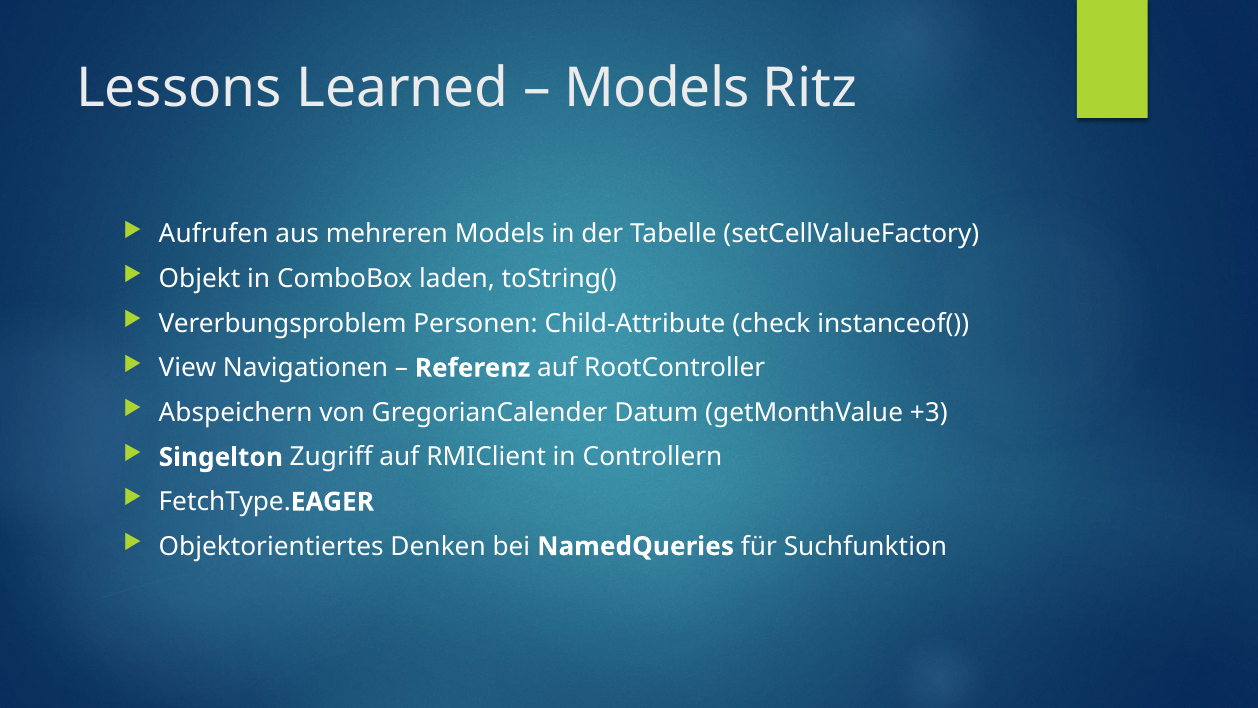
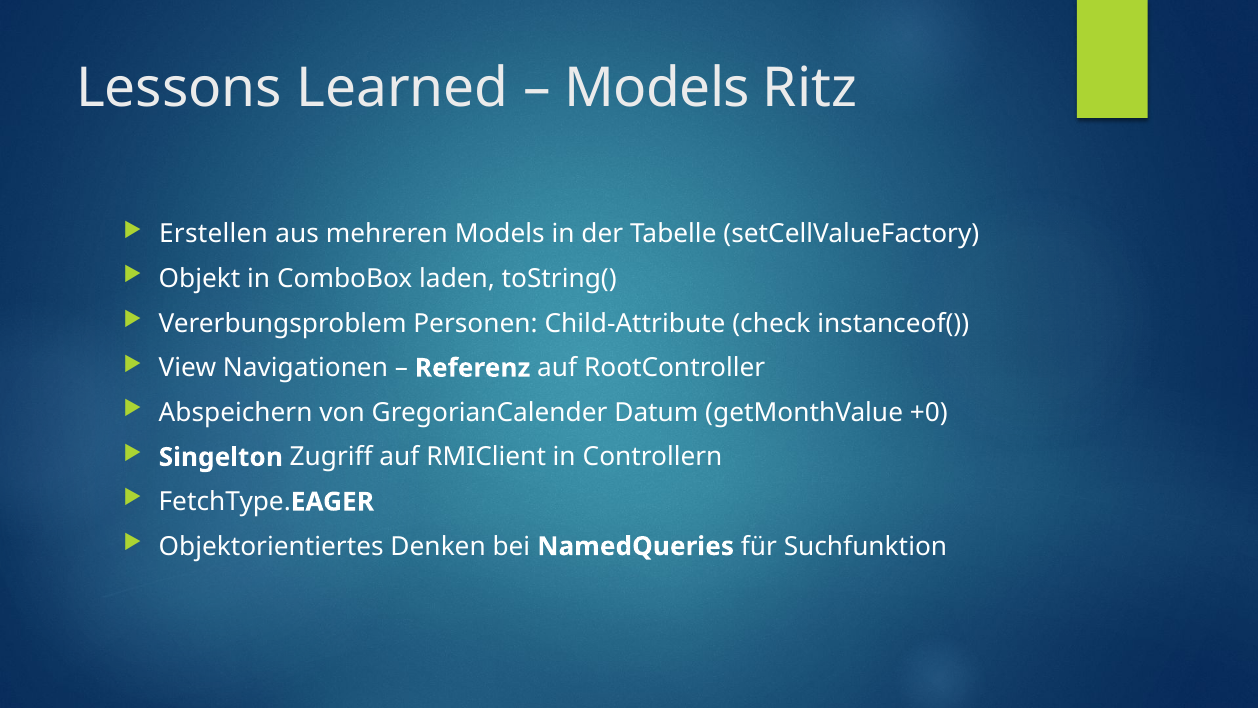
Aufrufen: Aufrufen -> Erstellen (214, 234)
+3: +3 -> +0 (929, 412)
